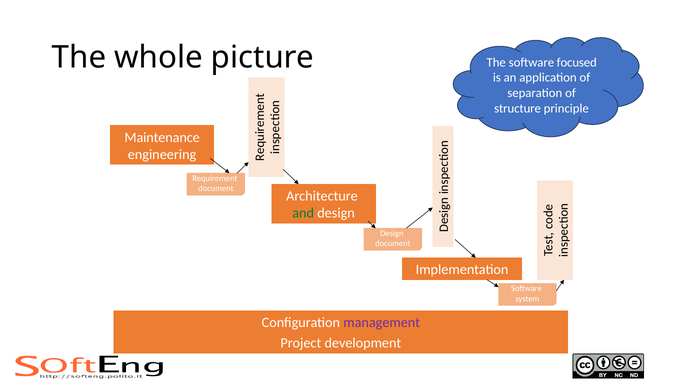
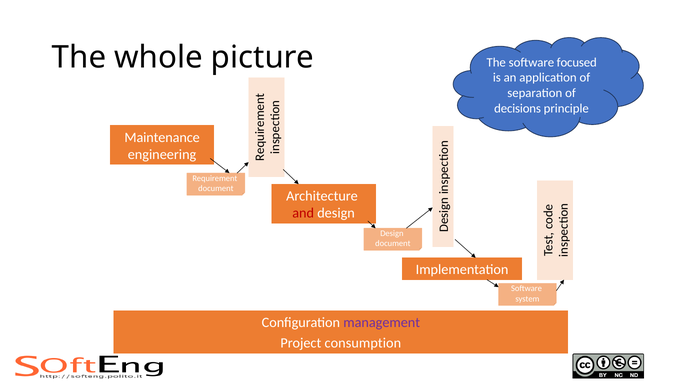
structure: structure -> decisions (518, 108)
and colour: green -> red (303, 213)
development: development -> consumption (363, 343)
